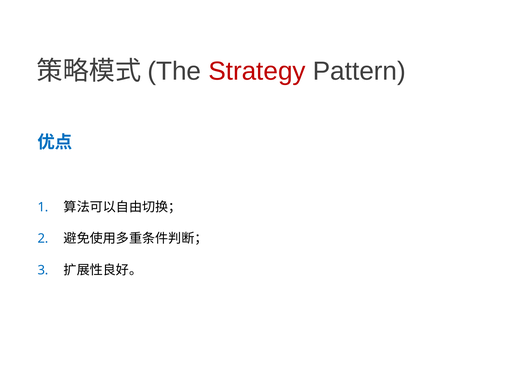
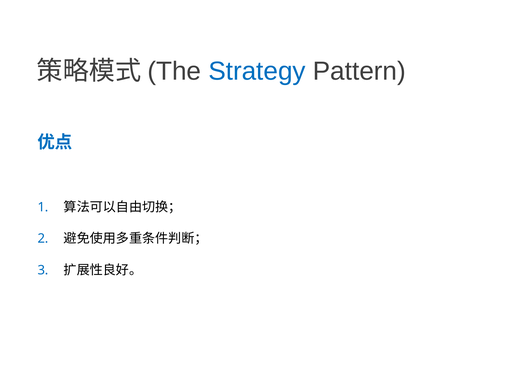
Strategy colour: red -> blue (257, 71)
